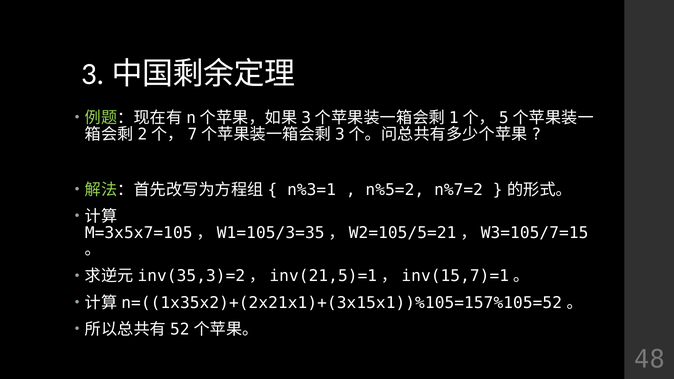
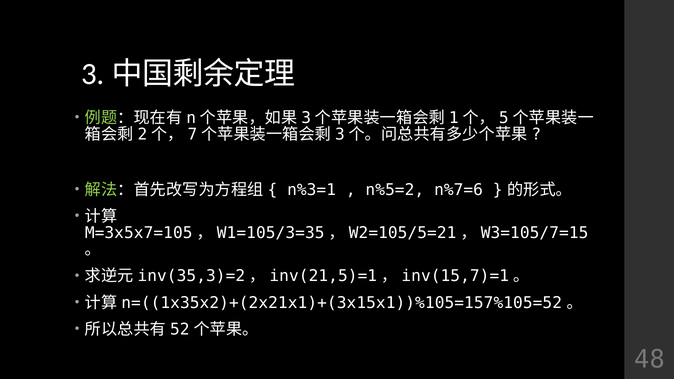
n%7=2: n%7=2 -> n%7=6 (459, 190)
